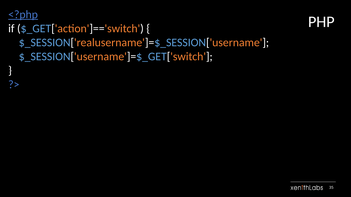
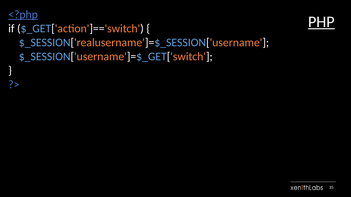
PHP underline: none -> present (321, 22)
